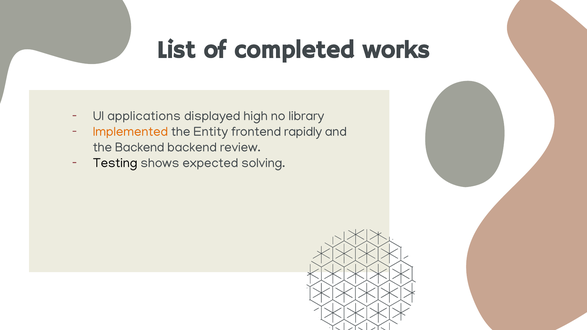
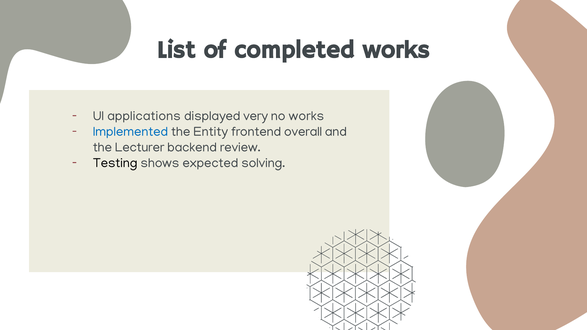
high: high -> very (256, 116)
no library: library -> works (306, 116)
Implemented colour: orange -> blue (130, 132)
rapidly: rapidly -> overall (303, 132)
the Backend: Backend -> Lecturer (140, 147)
